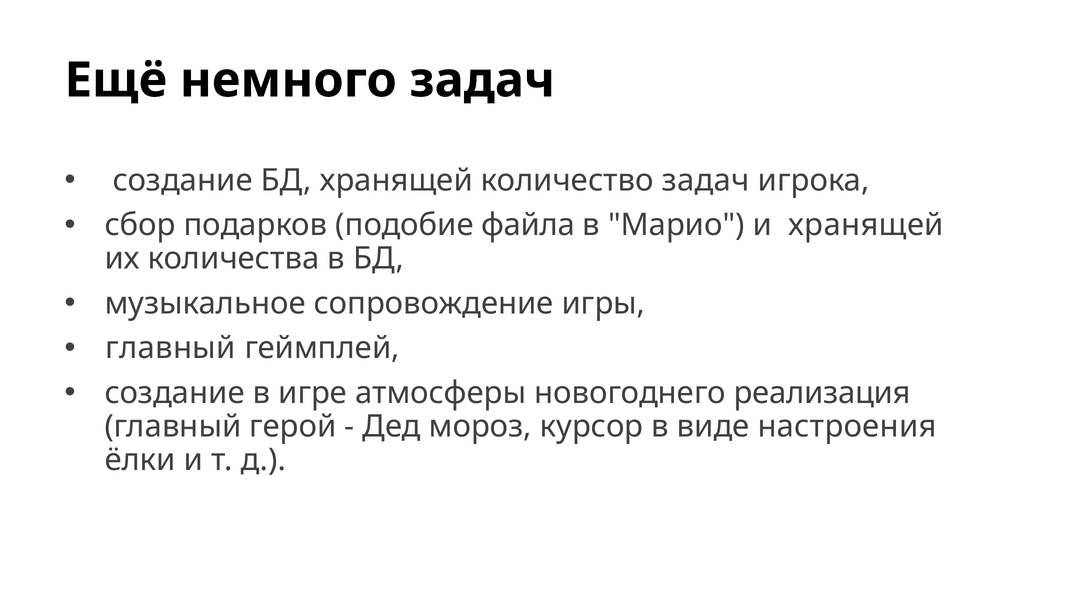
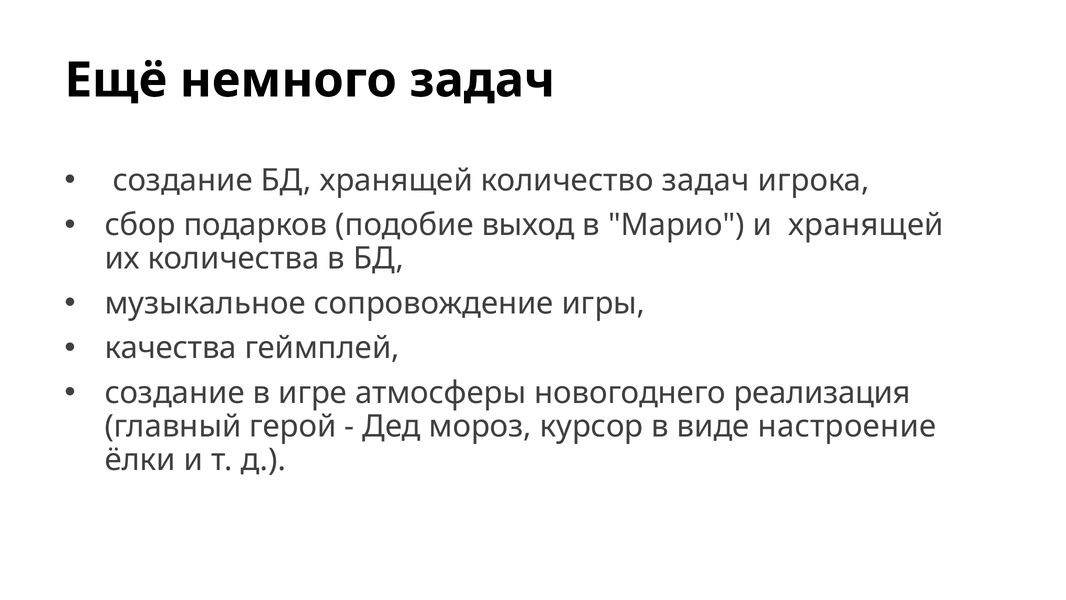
файла: файла -> выход (528, 225)
главный: главный -> качества (171, 348)
настроения: настроения -> настроение (847, 426)
